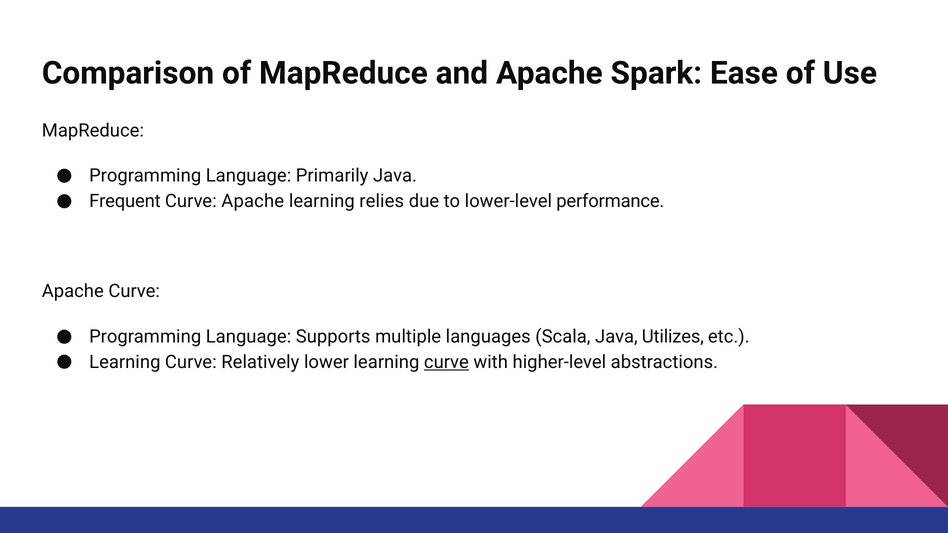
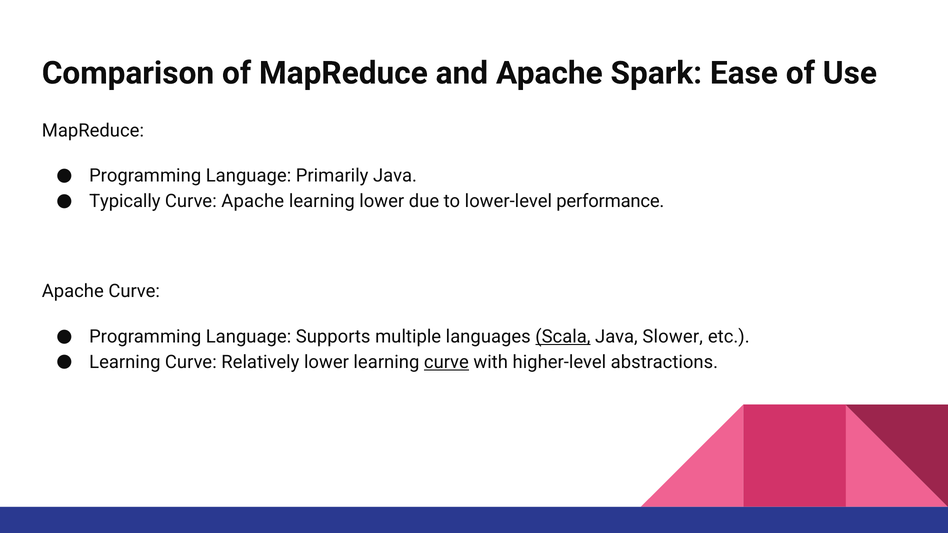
Frequent: Frequent -> Typically (125, 201)
learning relies: relies -> lower (382, 201)
Scala underline: none -> present (563, 337)
Utilizes: Utilizes -> Slower (673, 337)
